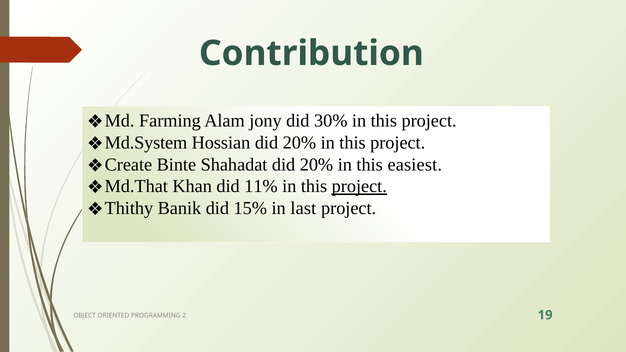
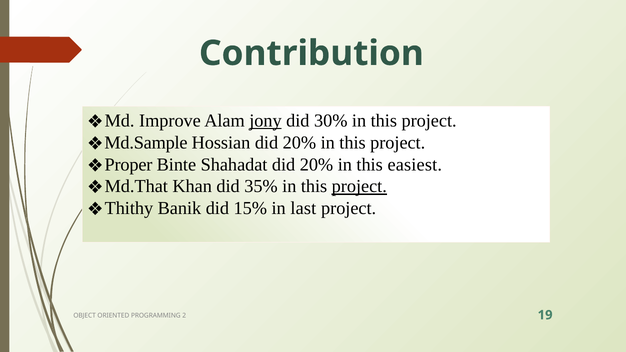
Farming: Farming -> Improve (170, 121)
jony underline: none -> present (265, 121)
Md.System: Md.System -> Md.Sample (146, 143)
Create: Create -> Proper (128, 165)
11%: 11% -> 35% (261, 187)
